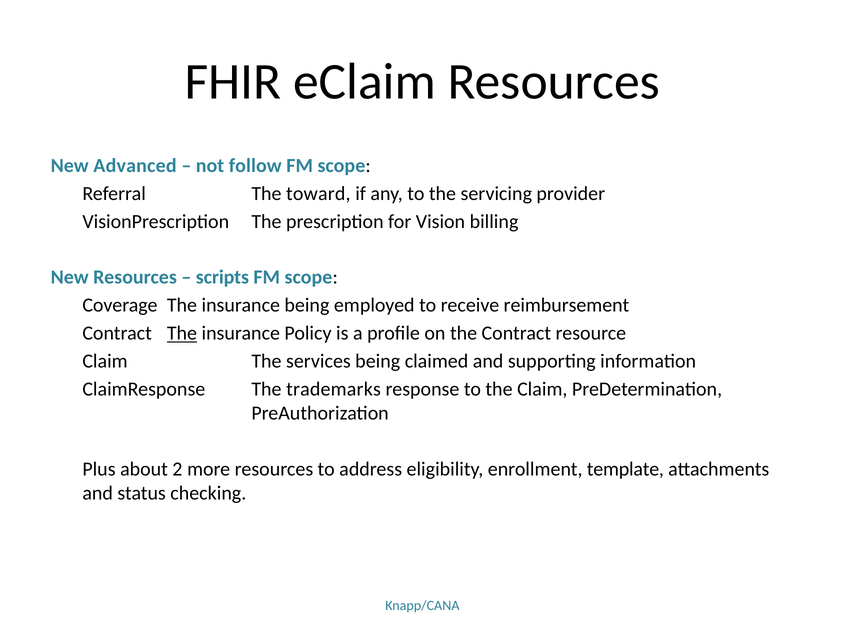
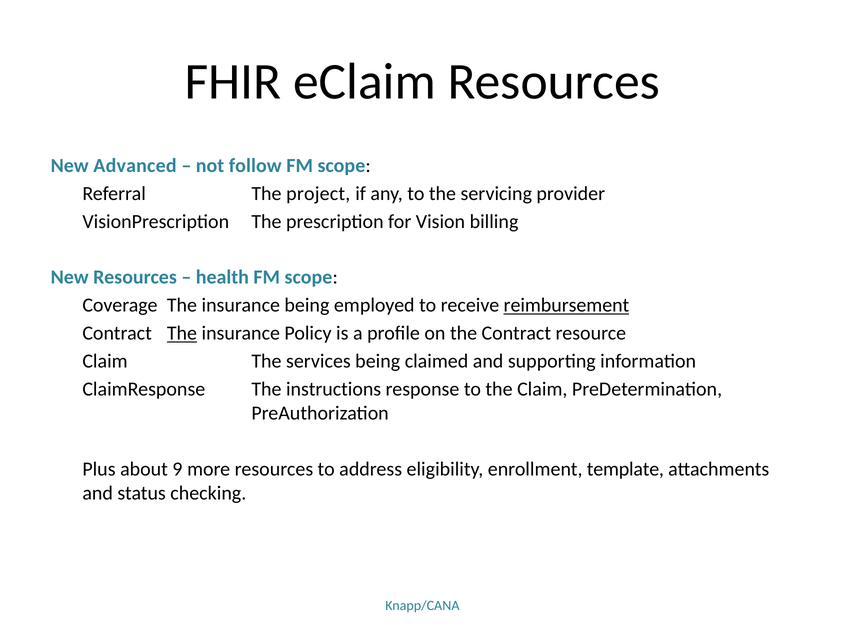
toward: toward -> project (318, 193)
scripts: scripts -> health (222, 277)
reimbursement underline: none -> present (566, 305)
trademarks: trademarks -> instructions (334, 389)
2: 2 -> 9 (177, 469)
